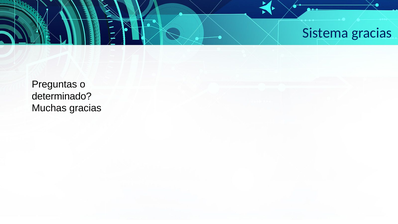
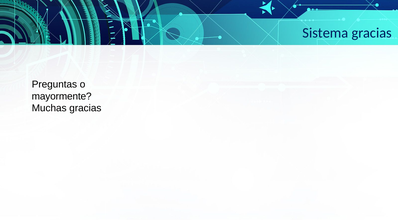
determinado: determinado -> mayormente (62, 96)
